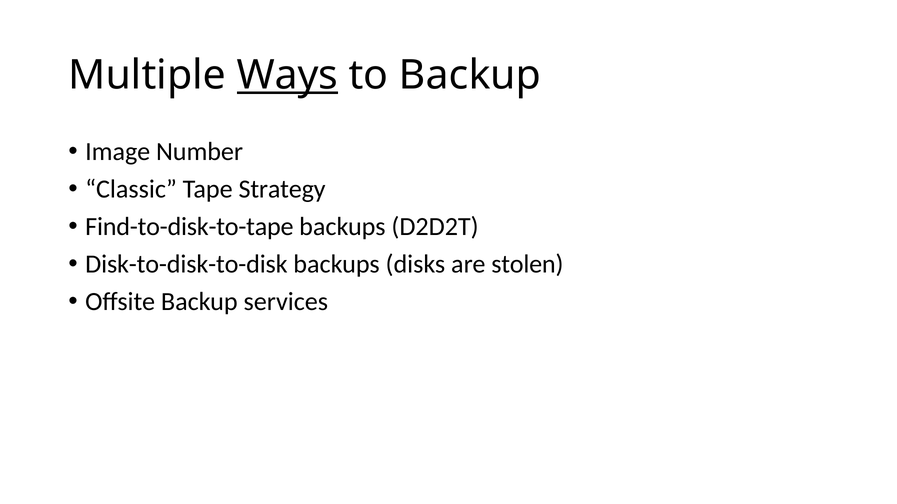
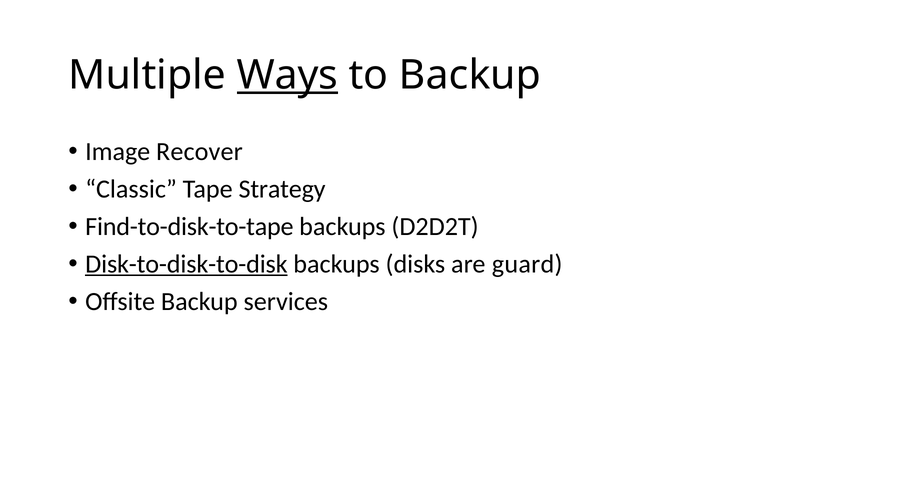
Number: Number -> Recover (199, 152)
Disk-to-disk-to-disk underline: none -> present (186, 264)
stolen: stolen -> guard (527, 264)
